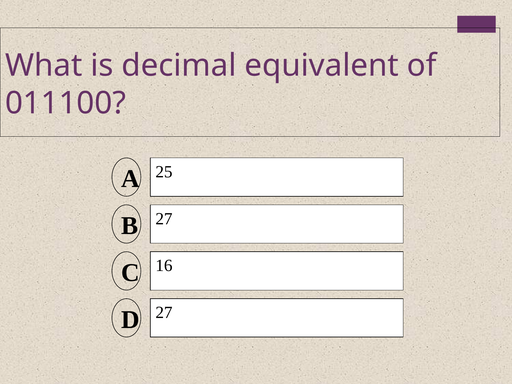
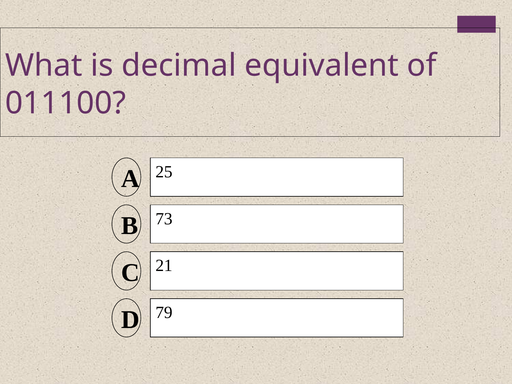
B 27: 27 -> 73 (164, 219)
16: 16 -> 21 (164, 266)
D 27: 27 -> 79 (164, 313)
